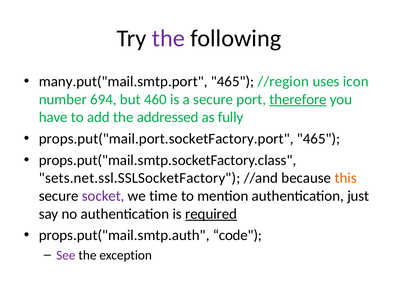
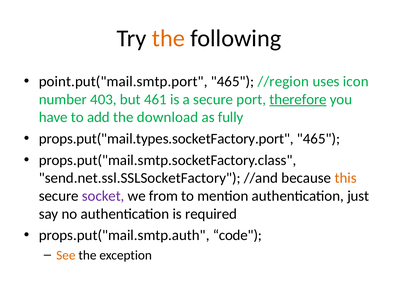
the colour: purple -> orange (168, 39)
many.put("mail.smtp.port: many.put("mail.smtp.port -> point.put("mail.smtp.port (123, 82)
694: 694 -> 403 (103, 100)
460: 460 -> 461 (155, 100)
addressed: addressed -> download (168, 117)
props.put("mail.port.socketFactory.port: props.put("mail.port.socketFactory.port -> props.put("mail.types.socketFactory.port (166, 139)
sets.net.ssl.SSLSocketFactory: sets.net.ssl.SSLSocketFactory -> send.net.ssl.SSLSocketFactory (140, 178)
time: time -> from (164, 196)
required underline: present -> none (211, 214)
See colour: purple -> orange (66, 256)
